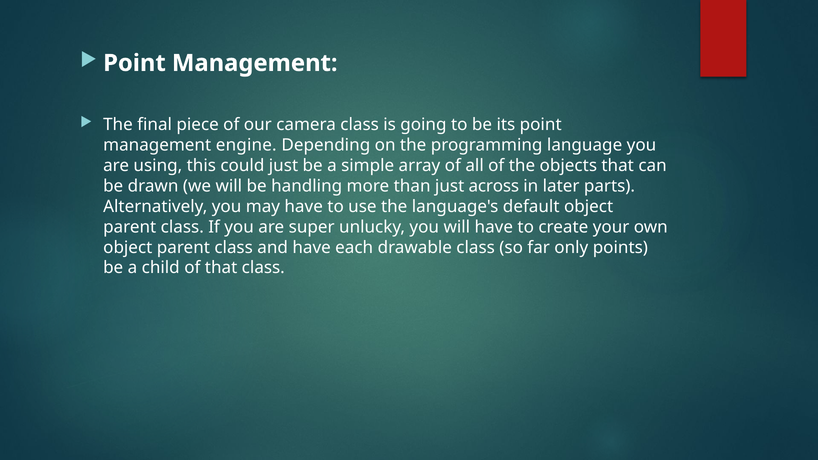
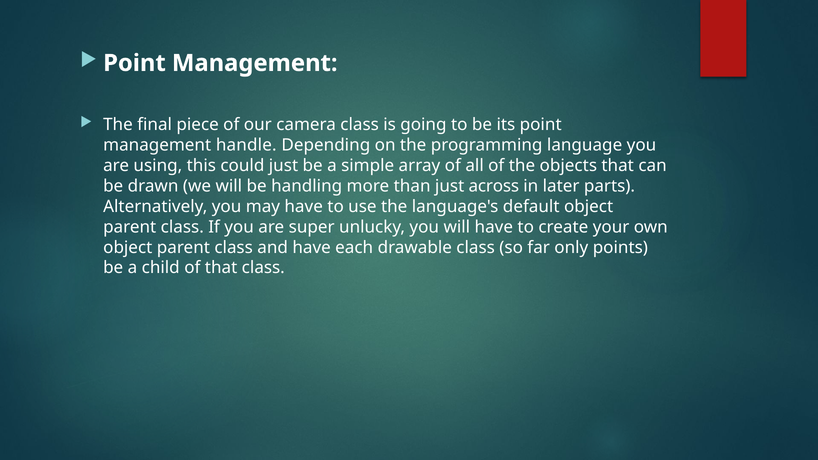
engine: engine -> handle (246, 145)
